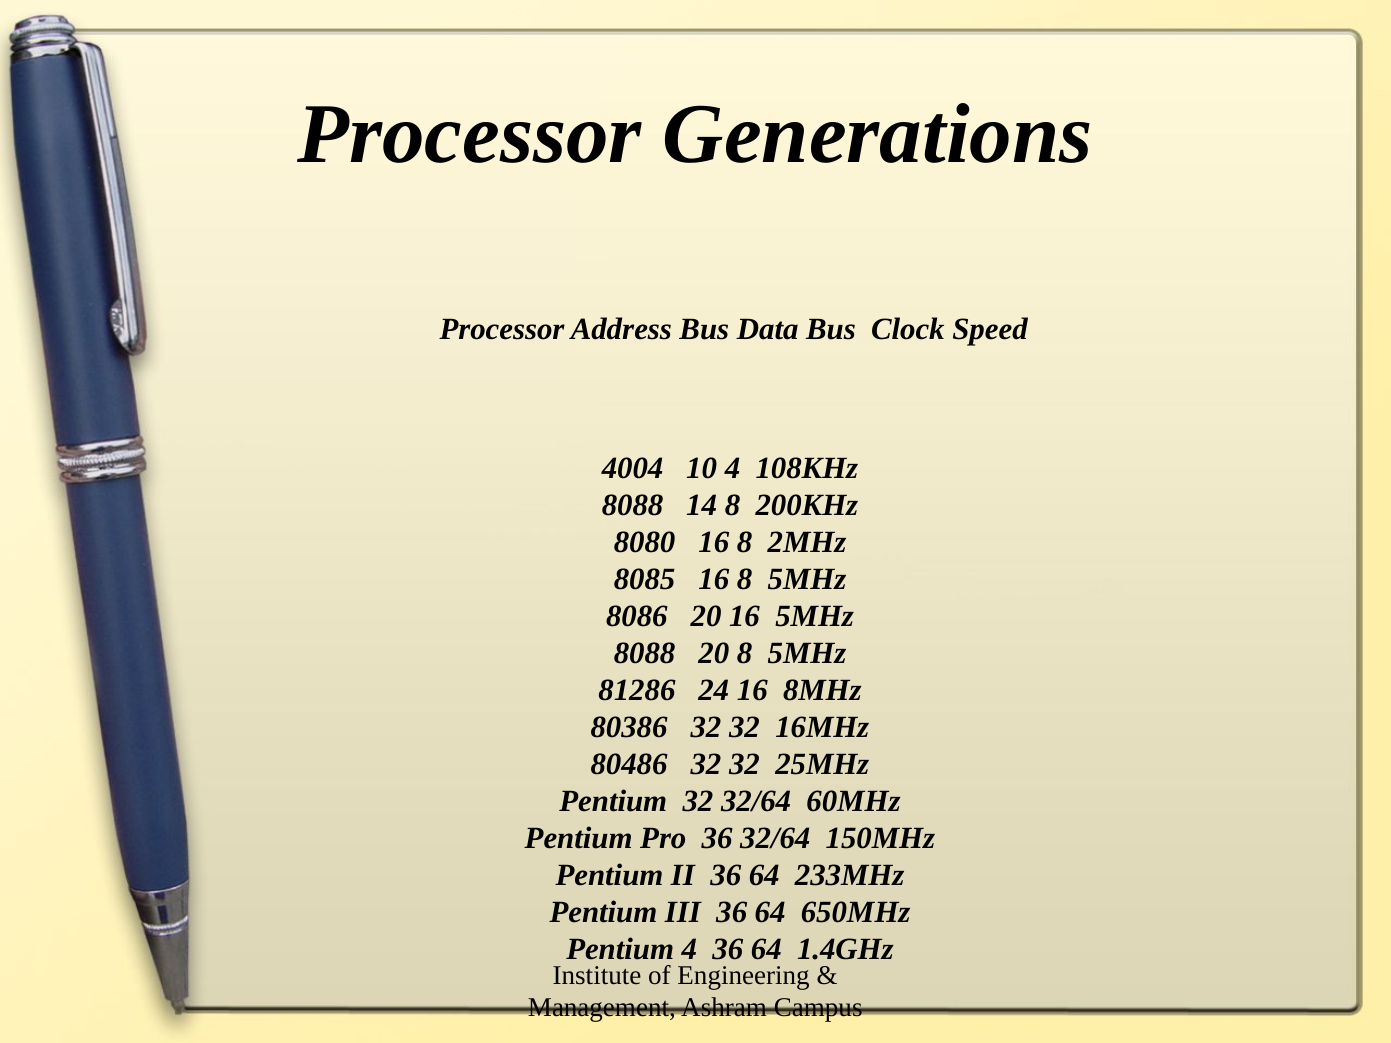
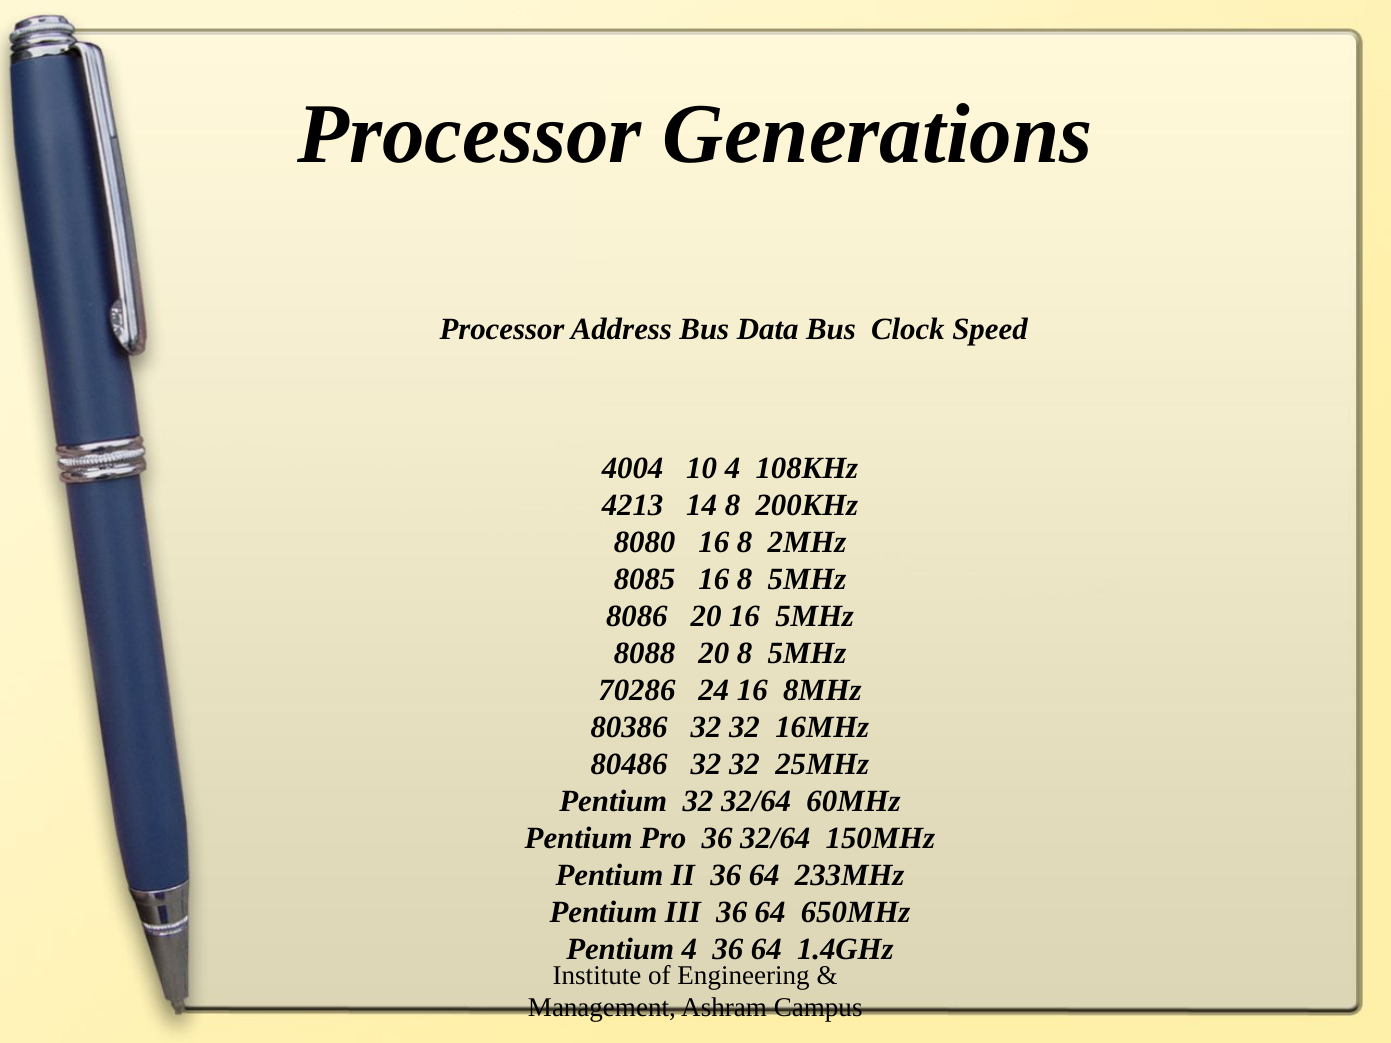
8088: 8088 -> 4213 (633, 505)
81286: 81286 -> 70286 (637, 691)
